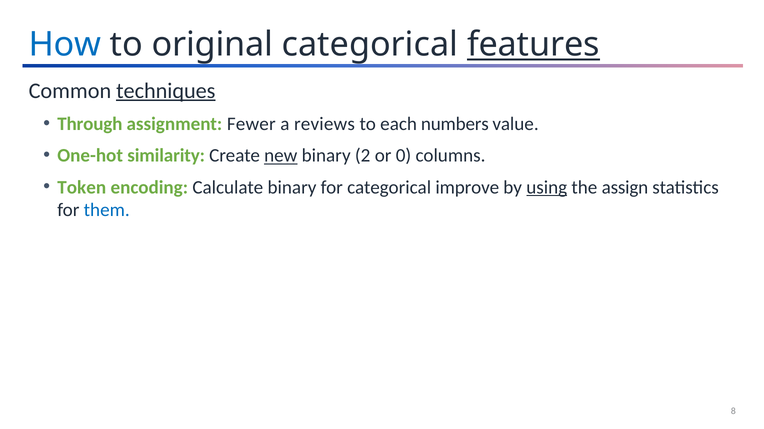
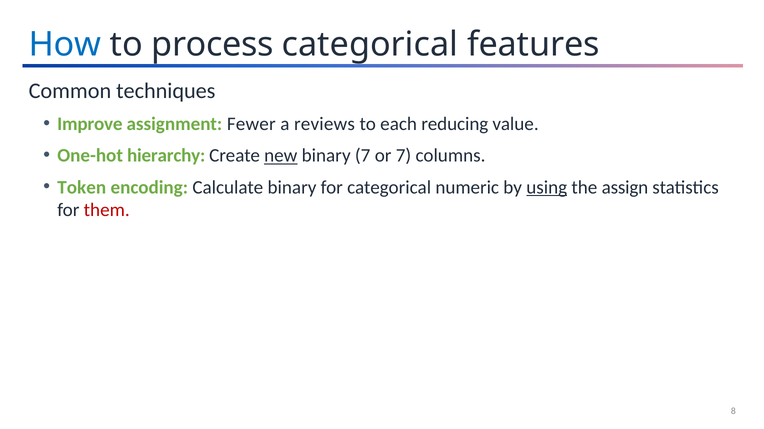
original: original -> process (212, 45)
features underline: present -> none (533, 45)
techniques underline: present -> none (166, 91)
Through: Through -> Improve (90, 124)
numbers: numbers -> reducing (455, 124)
similarity: similarity -> hierarchy (166, 156)
binary 2: 2 -> 7 (363, 156)
or 0: 0 -> 7 (403, 156)
improve: improve -> numeric (467, 188)
them colour: blue -> red (107, 210)
